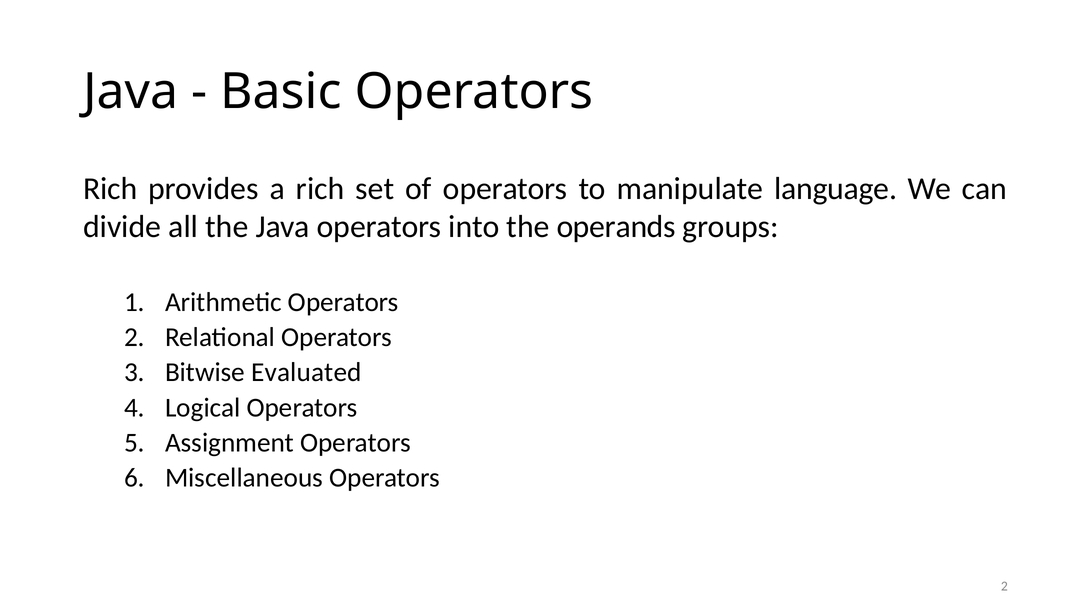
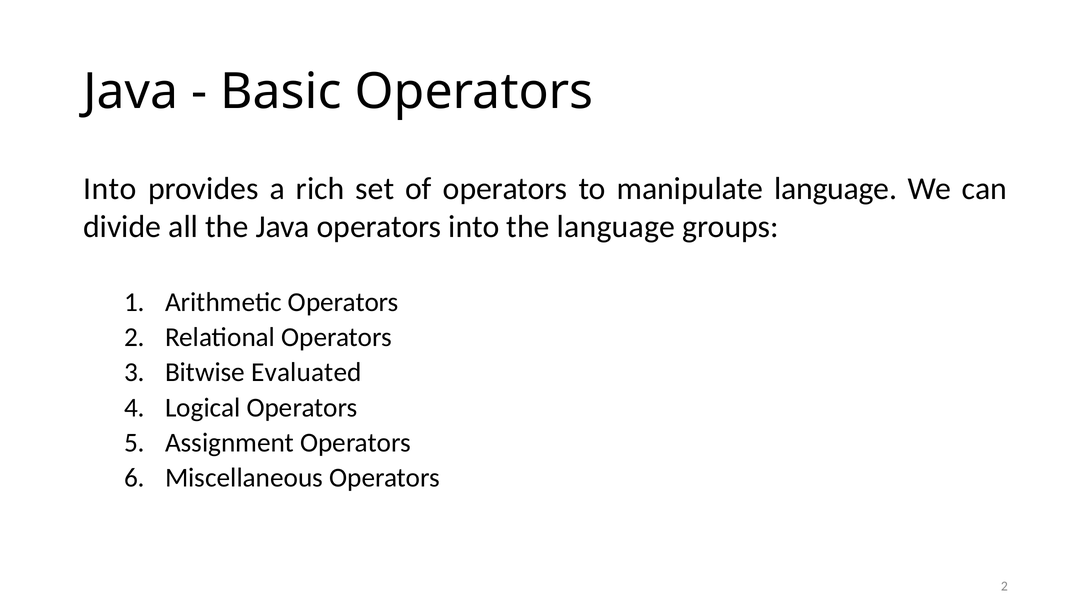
Rich: Rich -> Into (110, 189)
the operands: operands -> language (616, 227)
